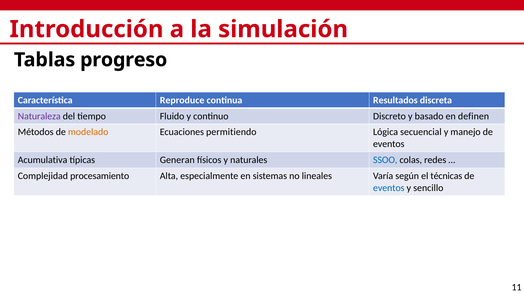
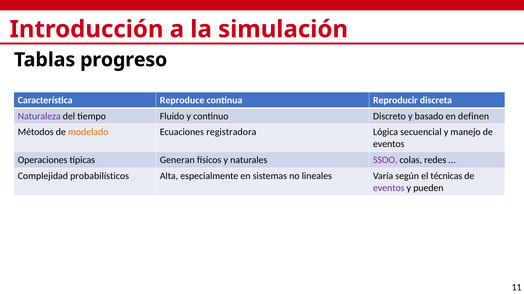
Resultados: Resultados -> Reproducir (395, 101)
permitiendo: permitiendo -> registradora (231, 132)
Acumulativa: Acumulativa -> Operaciones (43, 160)
SSOO colour: blue -> purple (385, 160)
procesamiento: procesamiento -> probabilísticos (100, 176)
eventos colour: blue -> purple (389, 188)
sencillo: sencillo -> pueden (428, 188)
